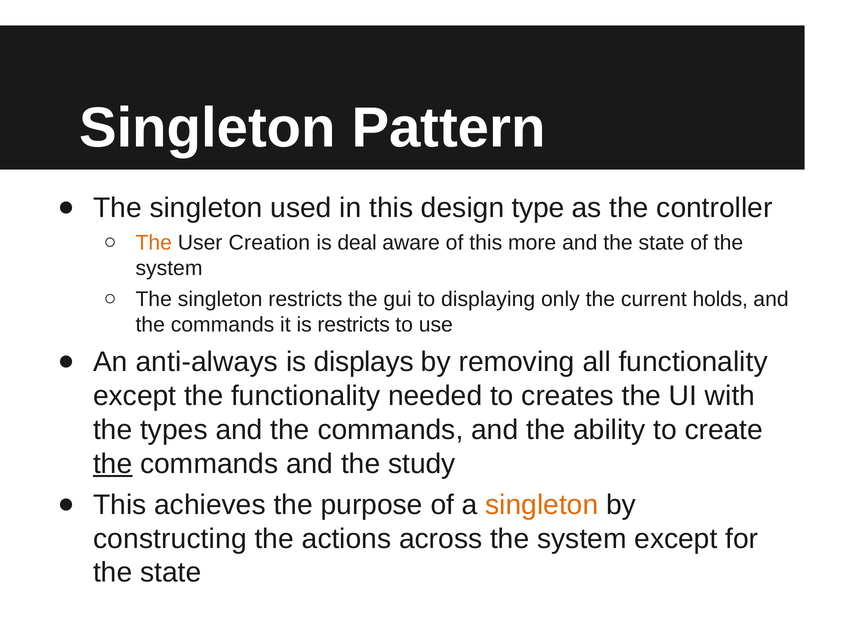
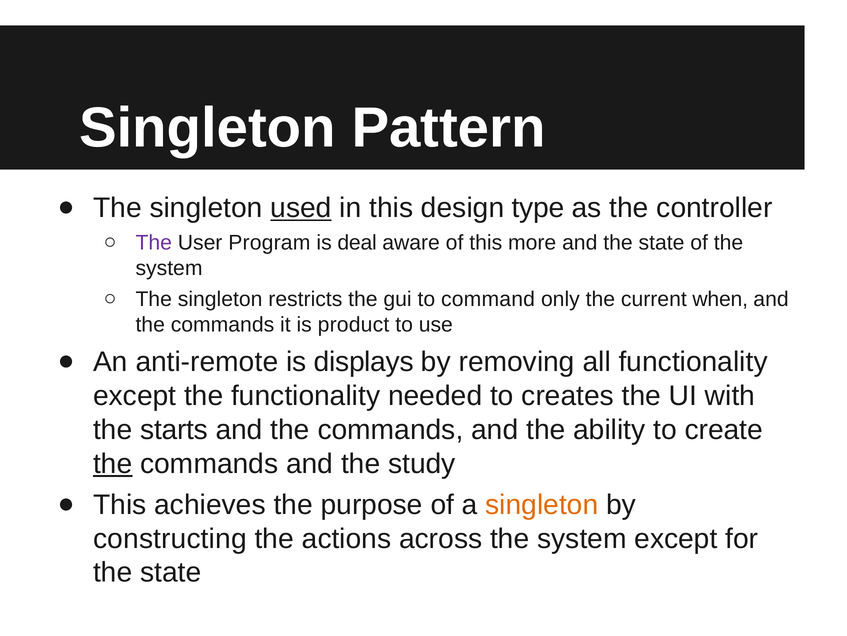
used underline: none -> present (301, 208)
The colour: orange -> purple (154, 243)
Creation: Creation -> Program (269, 243)
displaying: displaying -> command (488, 299)
holds: holds -> when (720, 299)
is restricts: restricts -> product (353, 324)
anti-always: anti-always -> anti-remote (207, 362)
types: types -> starts (174, 429)
